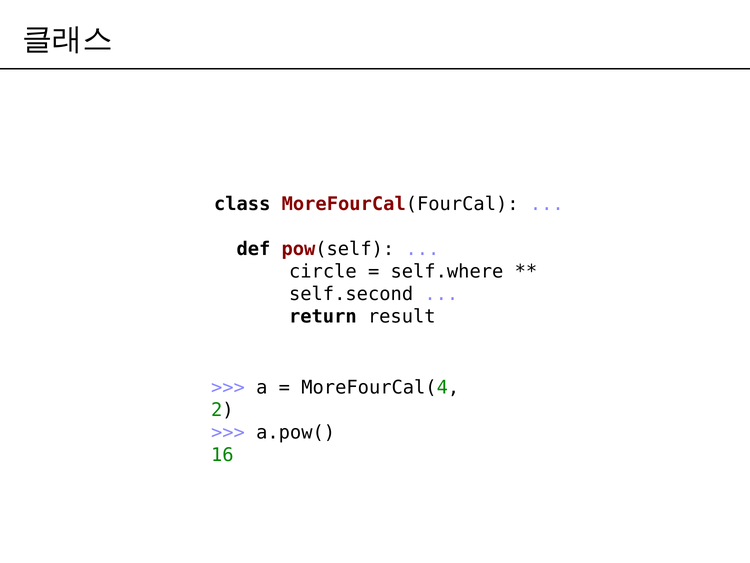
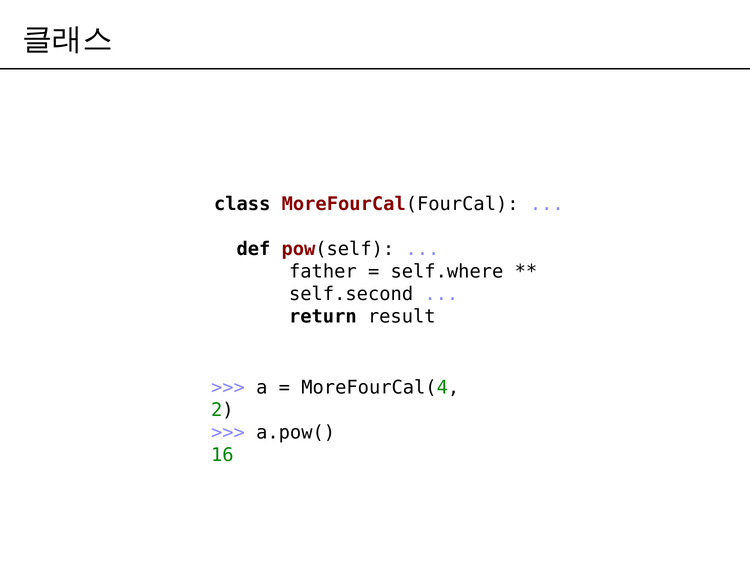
circle: circle -> father (323, 272)
